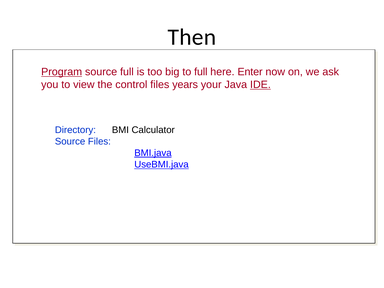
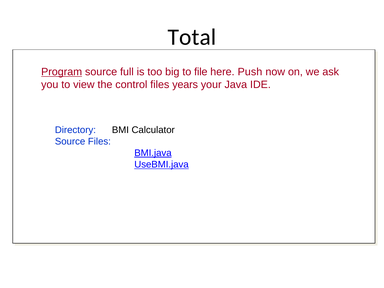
Then: Then -> Total (192, 37)
to full: full -> file (201, 72)
Enter: Enter -> Push (250, 72)
IDE underline: present -> none (260, 85)
